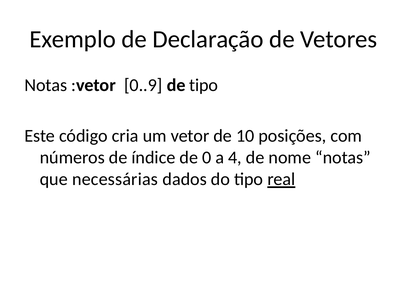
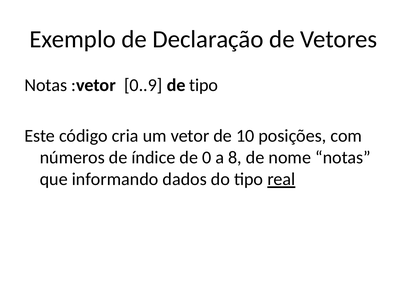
4: 4 -> 8 (235, 158)
necessárias: necessárias -> informando (115, 179)
